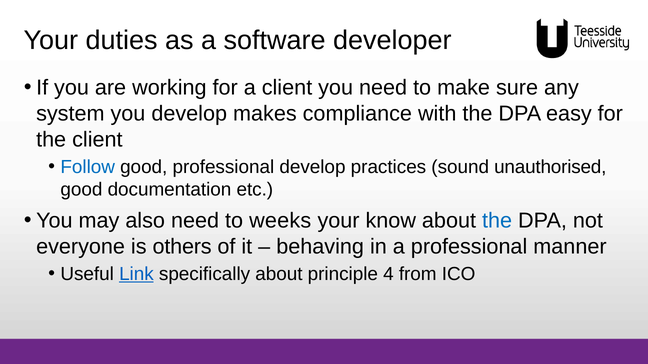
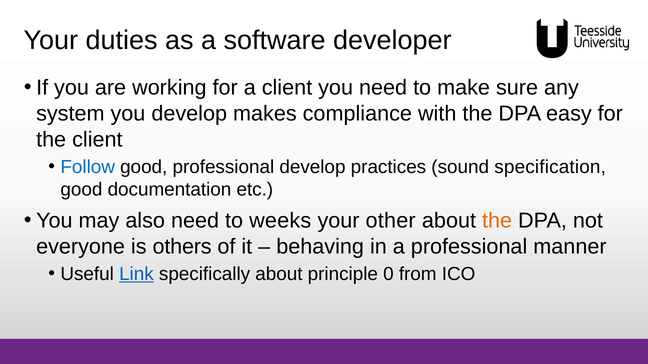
unauthorised: unauthorised -> specification (550, 167)
know: know -> other (391, 221)
the colour: blue -> orange (497, 221)
4: 4 -> 0 (388, 274)
